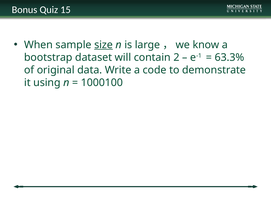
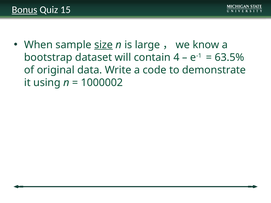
Bonus underline: none -> present (24, 10)
2: 2 -> 4 (176, 57)
63.3%: 63.3% -> 63.5% (229, 57)
1000100: 1000100 -> 1000002 (102, 83)
